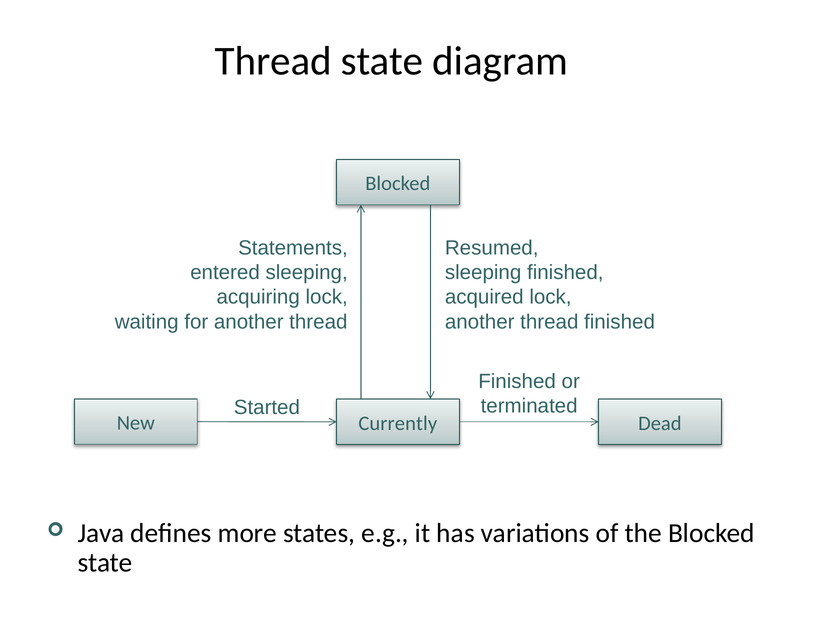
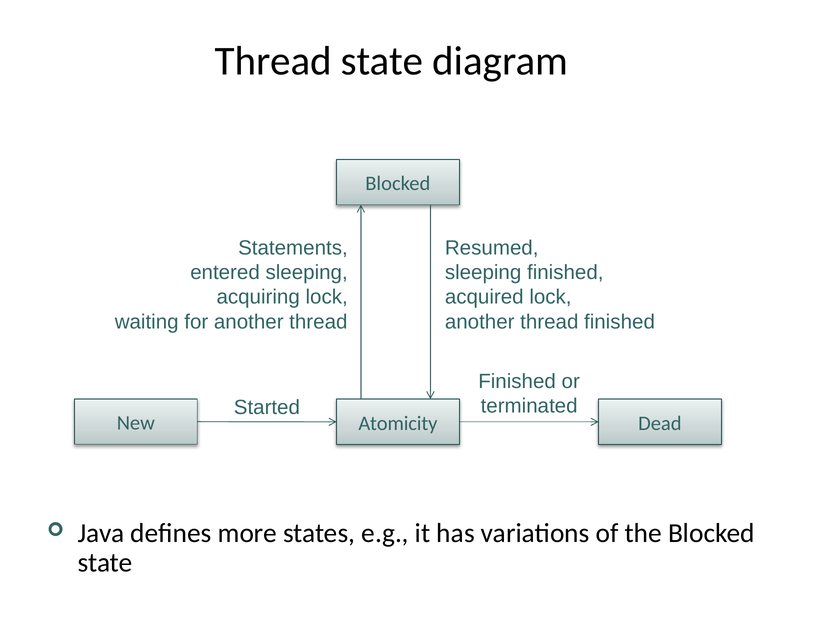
Currently: Currently -> Atomicity (398, 423)
